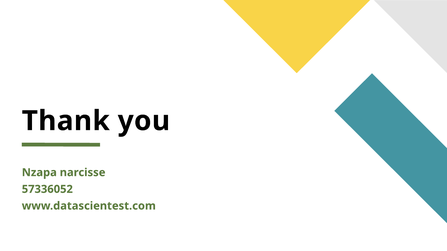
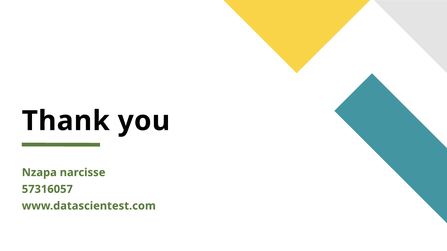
57336052: 57336052 -> 57316057 (47, 190)
